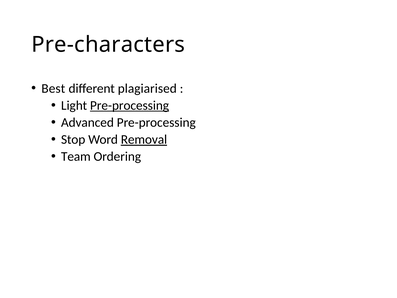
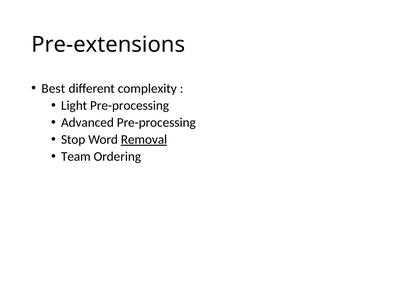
Pre-characters: Pre-characters -> Pre-extensions (108, 44)
plagiarised: plagiarised -> complexity (147, 88)
Pre-processing underline: present -> none (130, 105)
